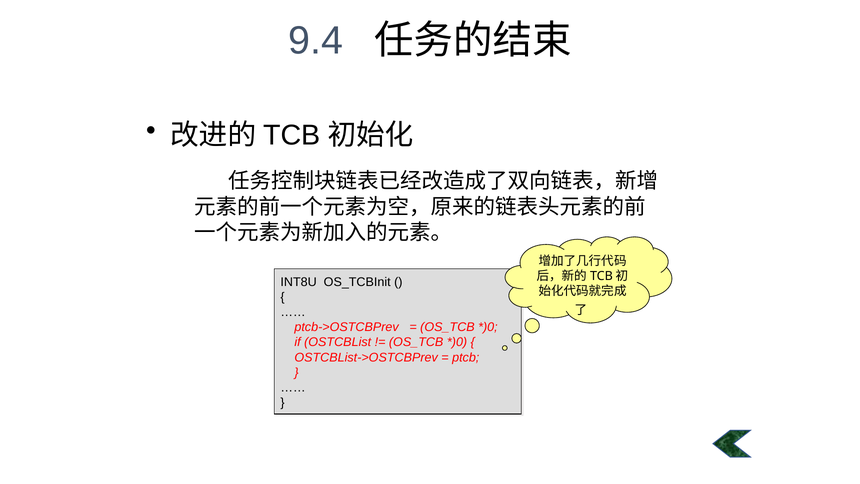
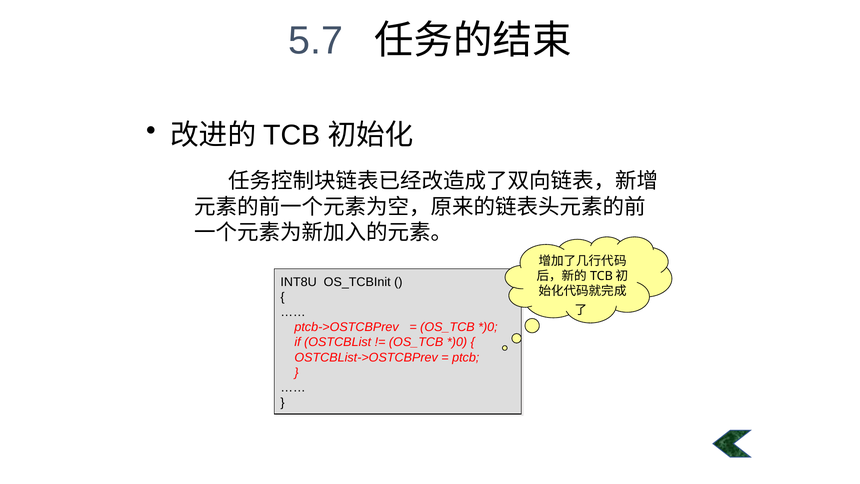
9.4: 9.4 -> 5.7 (316, 41)
